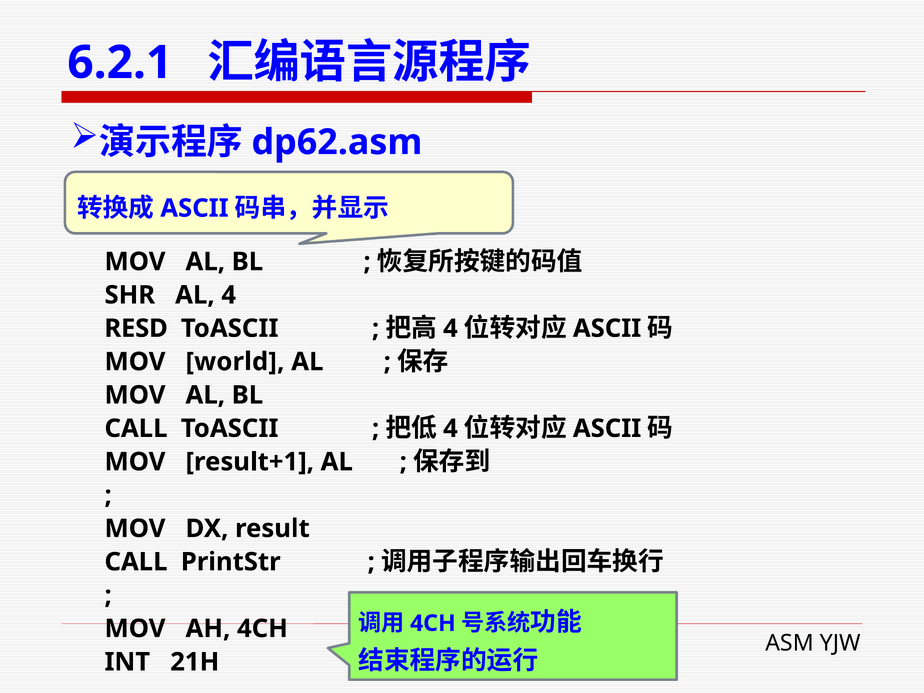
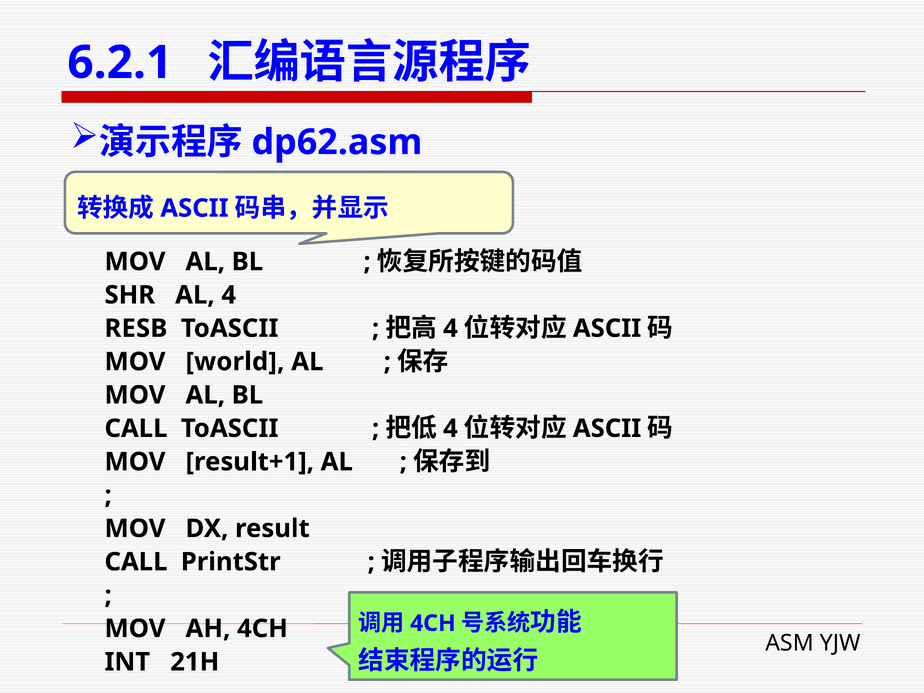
RESD: RESD -> RESB (136, 328)
